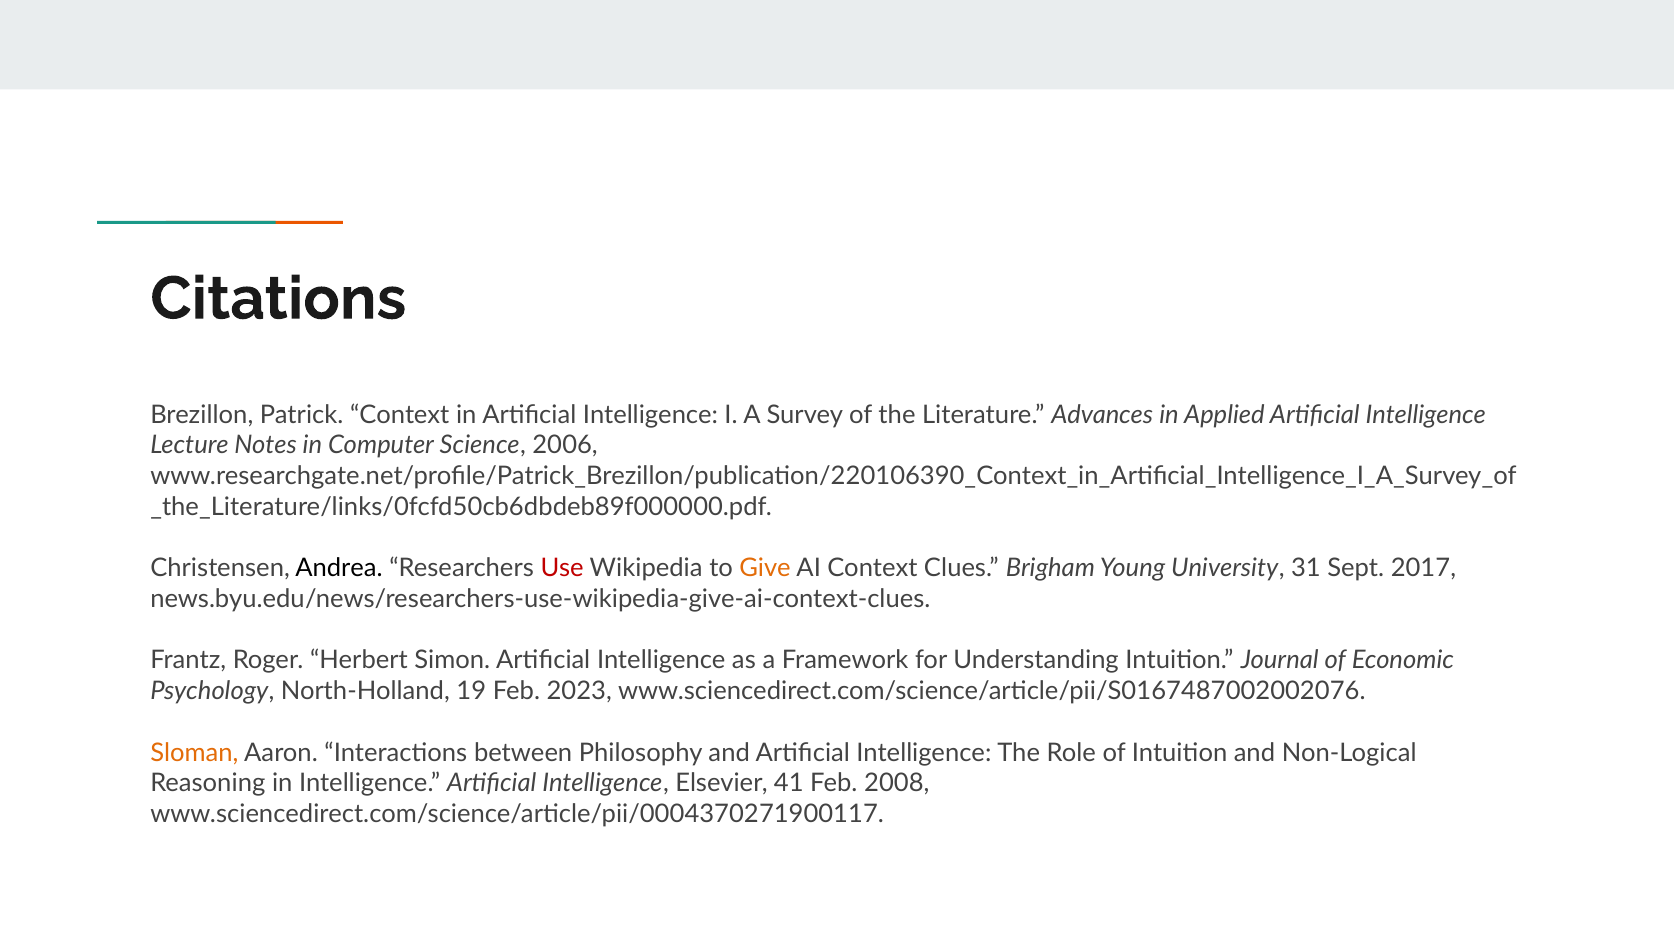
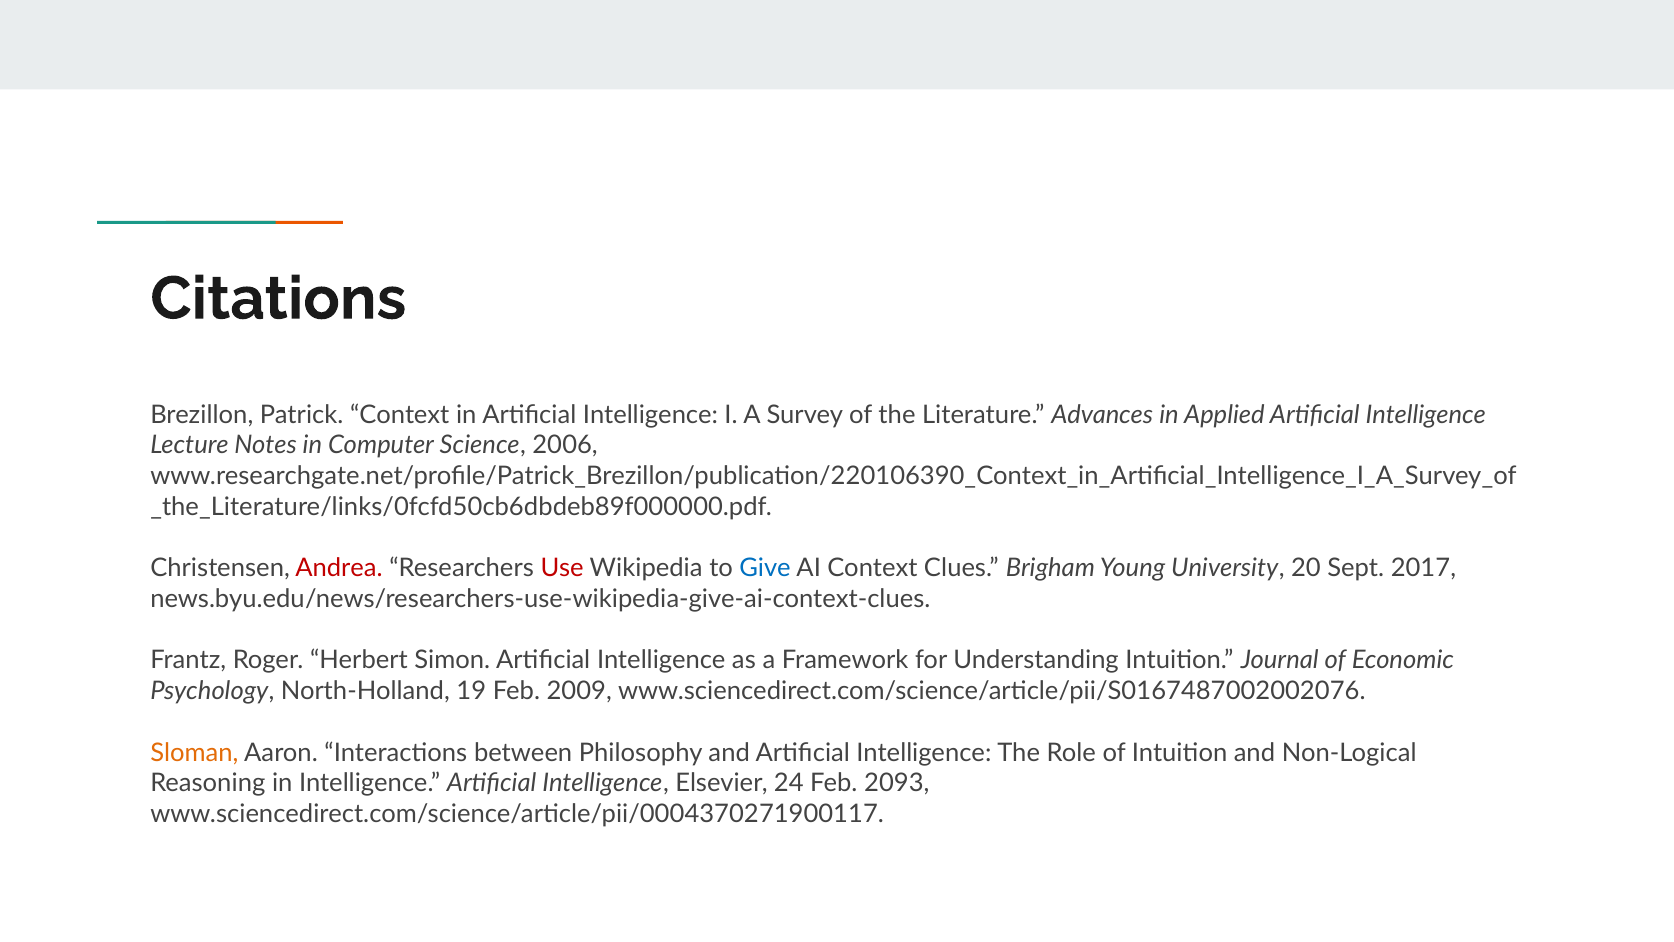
Andrea colour: black -> red (339, 568)
Give colour: orange -> blue (765, 568)
31: 31 -> 20 (1306, 568)
2023: 2023 -> 2009 (579, 691)
41: 41 -> 24 (789, 783)
2008: 2008 -> 2093 (897, 783)
